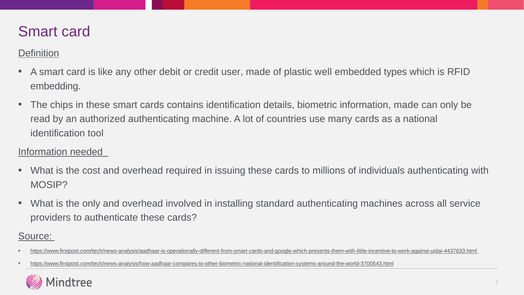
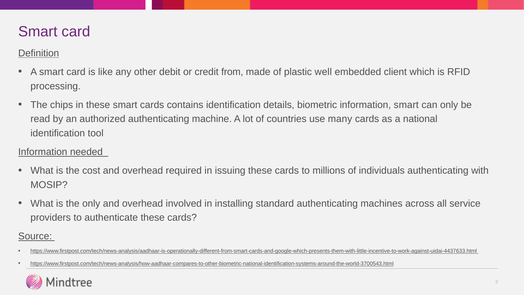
user: user -> from (232, 72)
types: types -> client (395, 72)
embedding: embedding -> processing (56, 86)
information made: made -> smart (406, 105)
